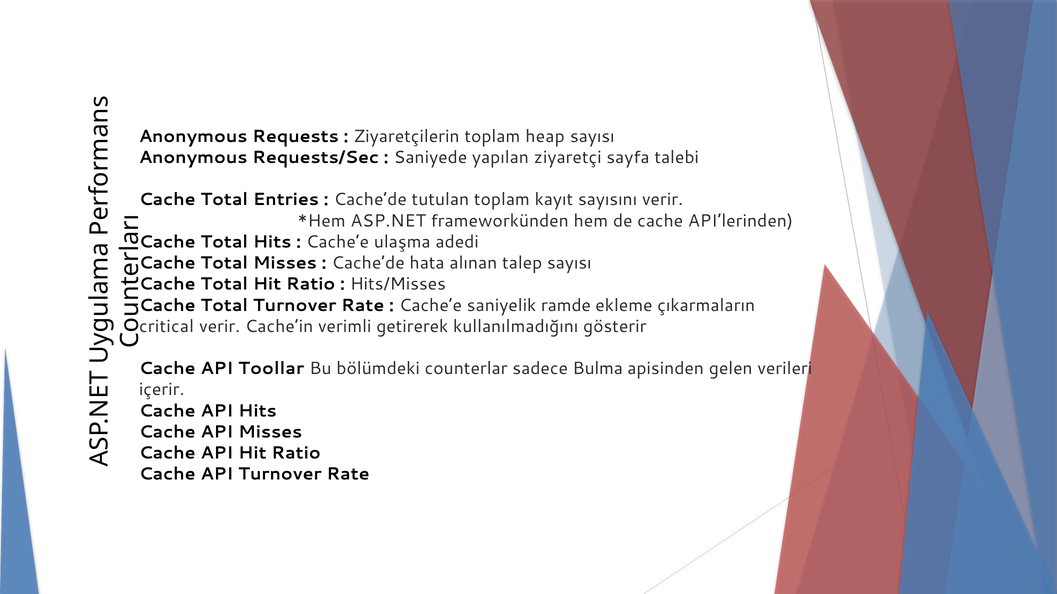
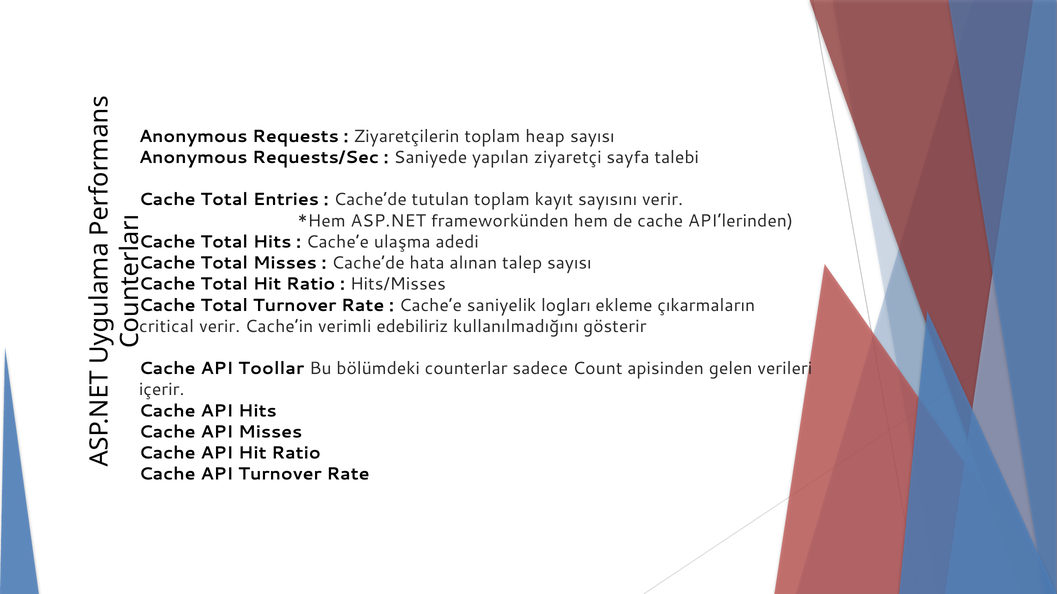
ramde: ramde -> logları (566, 306)
getirerek: getirerek -> edebiliriz (412, 327)
Bulma: Bulma -> Count (598, 369)
